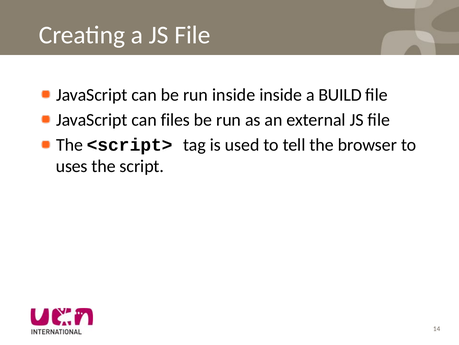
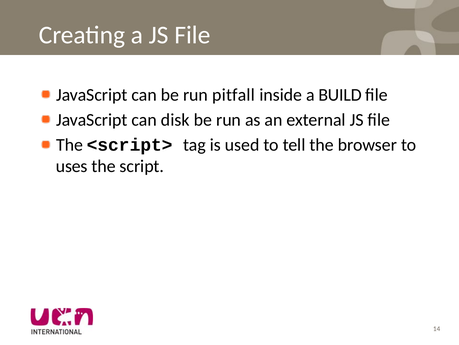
run inside: inside -> pitfall (234, 95)
files: files -> disk (175, 120)
